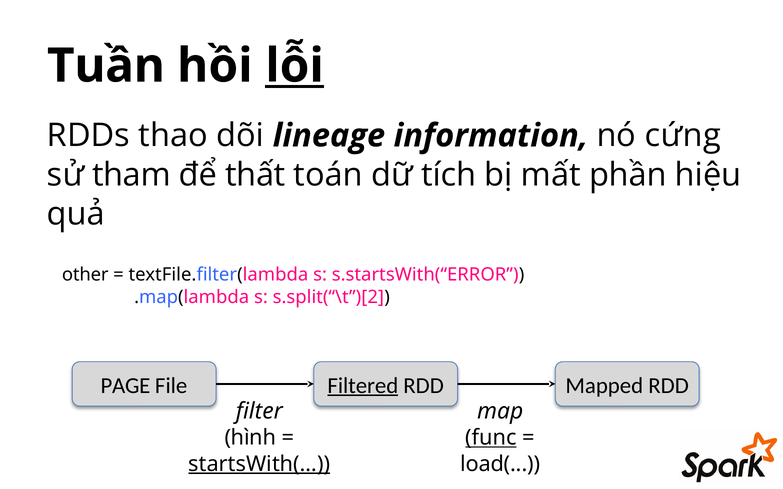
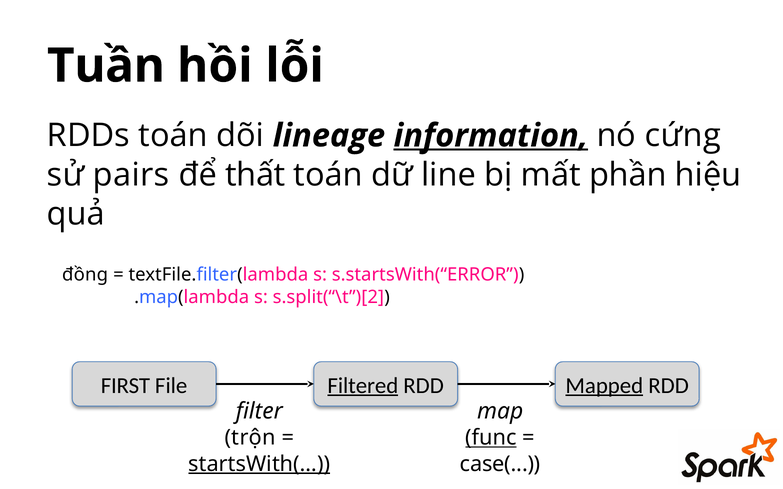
lỗi underline: present -> none (295, 66)
RDDs thao: thao -> toán (173, 136)
information underline: none -> present (491, 136)
tham: tham -> pairs (131, 175)
tích: tích -> line (449, 175)
other: other -> đồng (85, 275)
PAGE: PAGE -> FIRST (125, 386)
Mapped underline: none -> present (604, 386)
hình: hình -> trộn (250, 438)
load(: load( -> case( (500, 464)
